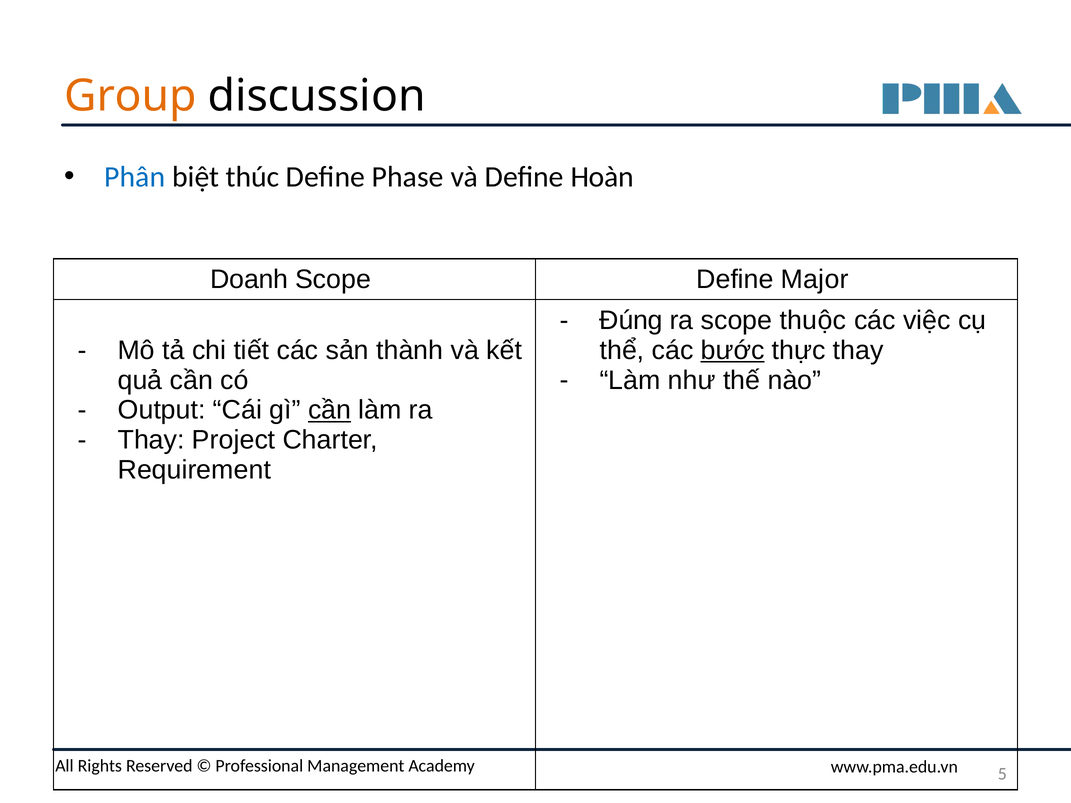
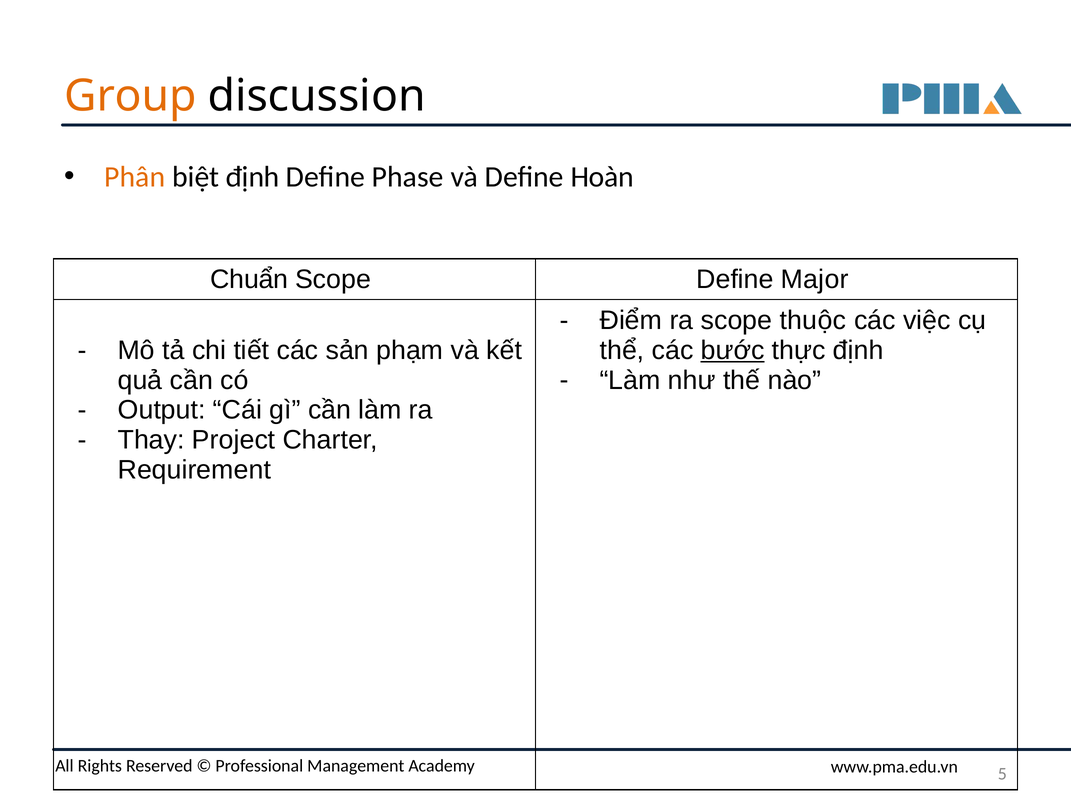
Phân colour: blue -> orange (135, 177)
biệt thúc: thúc -> định (253, 177)
Doanh: Doanh -> Chuẩn (249, 280)
Đúng: Đúng -> Điểm (631, 320)
thành: thành -> phạm (410, 350)
thực thay: thay -> định (858, 350)
cần underline: present -> none (330, 410)
